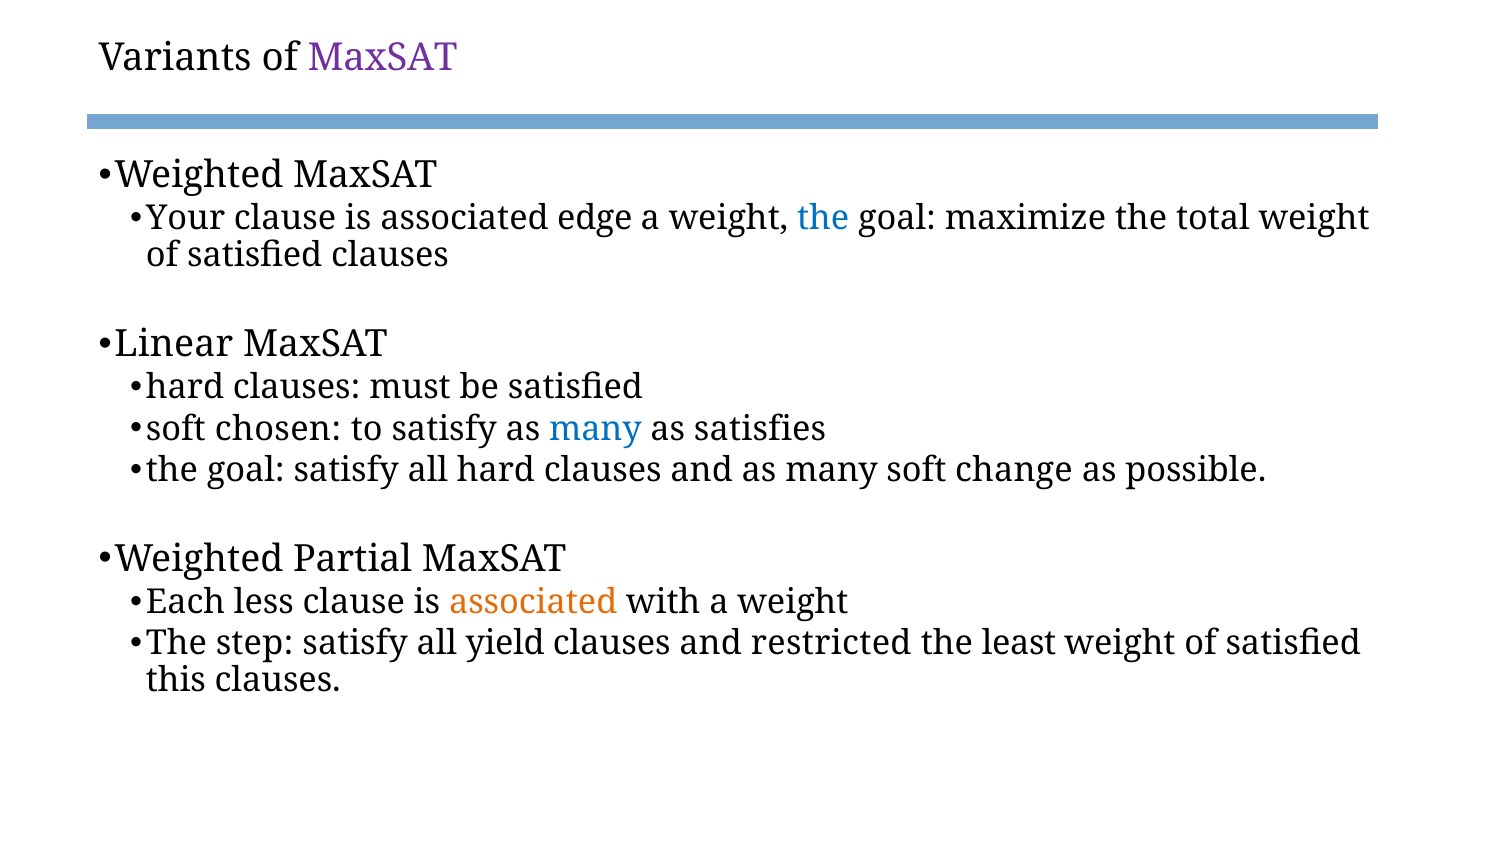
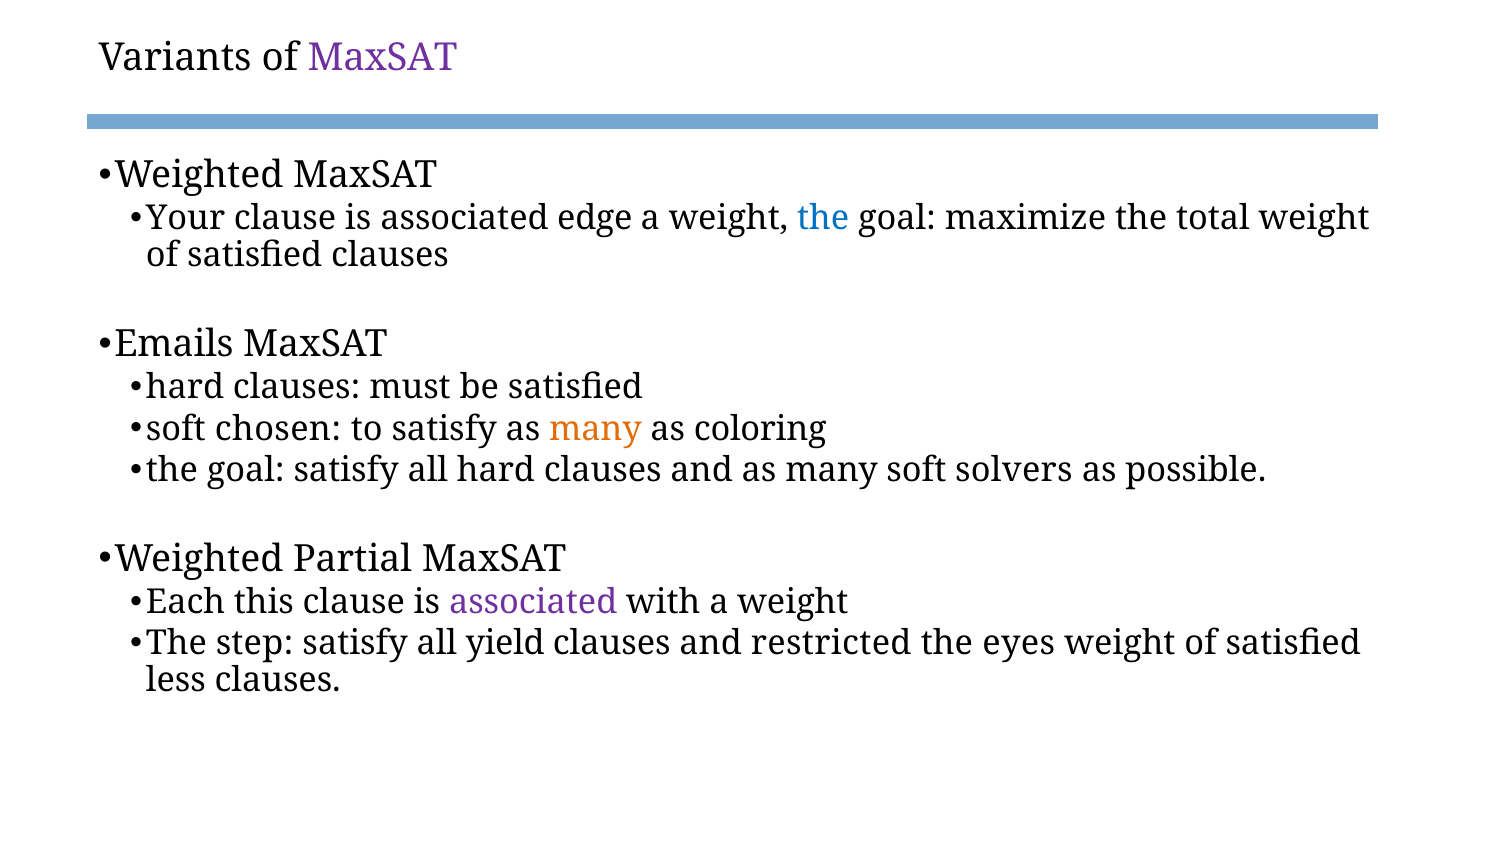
Linear: Linear -> Emails (174, 344)
many colour: blue -> orange (595, 429)
satisfies: satisfies -> coloring (760, 429)
change: change -> solvers (1014, 470)
less: less -> this (264, 602)
associated colour: orange -> purple (533, 602)
least: least -> eyes (1019, 643)
this: this -> less (176, 680)
